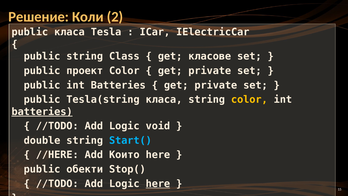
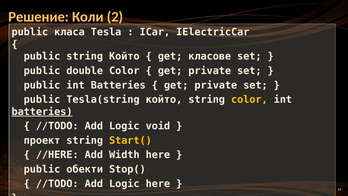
string Class: Class -> Който (124, 56)
проект: проект -> double (85, 71)
Tesla(string класа: класа -> който (164, 99)
double: double -> проект (42, 140)
Start( colour: light blue -> yellow (130, 140)
Които: Които -> Width (124, 155)
here underline: present -> none (158, 183)
